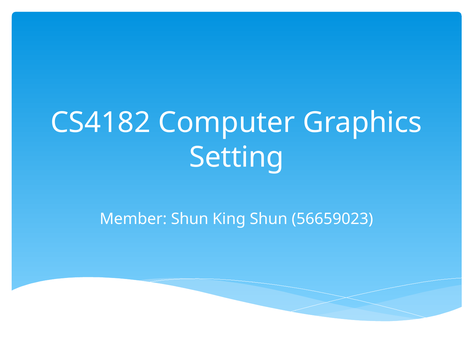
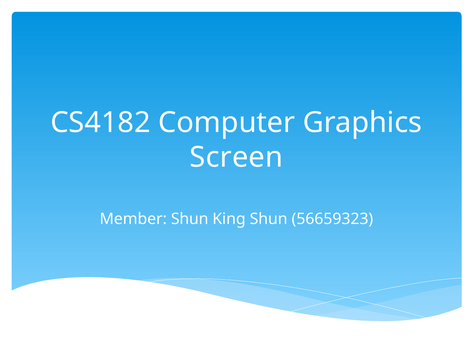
Setting: Setting -> Screen (236, 157)
56659023: 56659023 -> 56659323 (332, 219)
